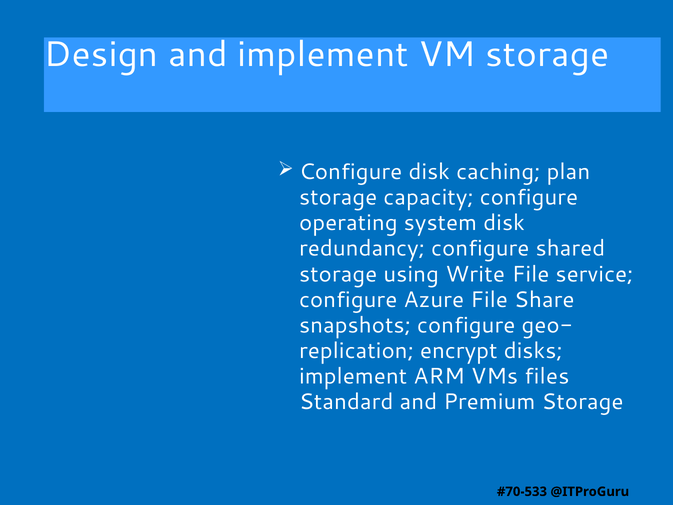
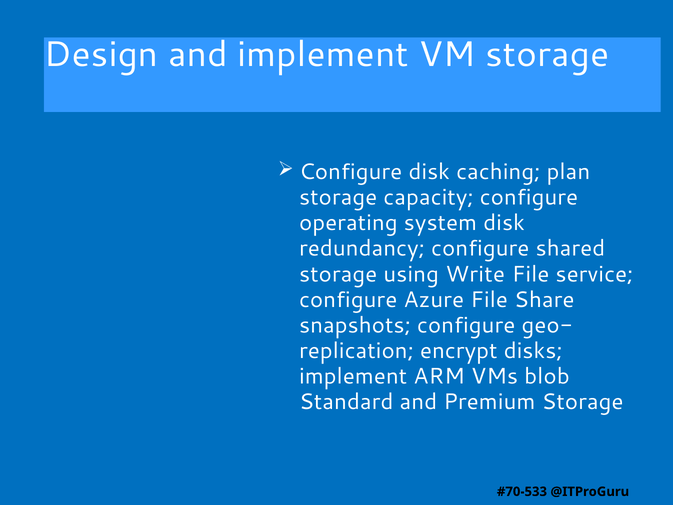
files: files -> blob (547, 376)
